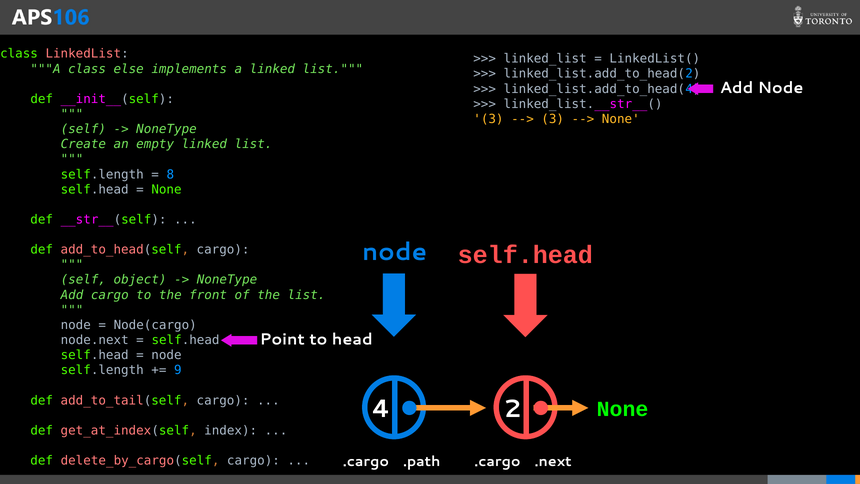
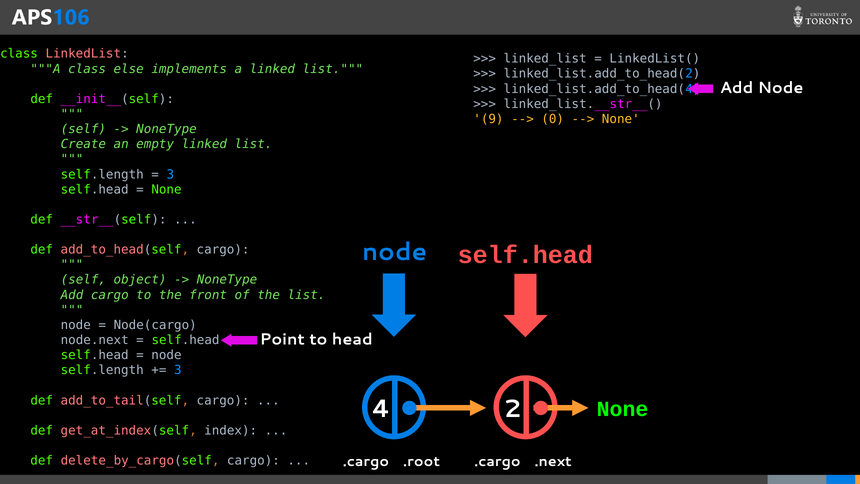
3: 3 -> 9 (488, 119)
3: 3 -> 0 (553, 119)
8: 8 -> 3 (170, 174)
9: 9 -> 3 (178, 370)
.path: .path -> .root (422, 461)
